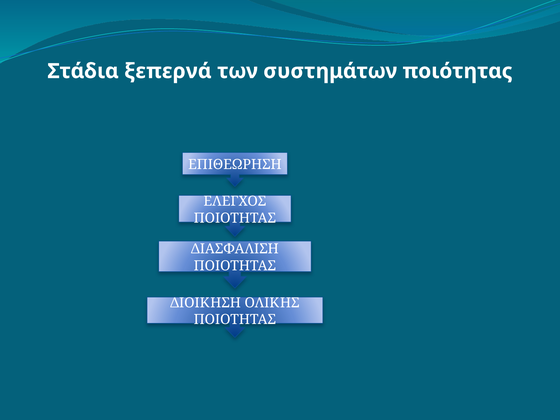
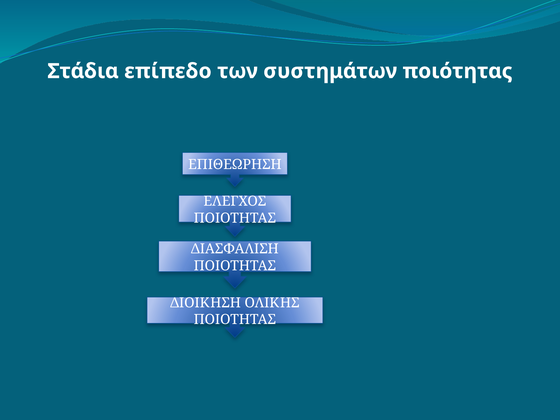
ξεπερνά: ξεπερνά -> επίπεδο (168, 71)
